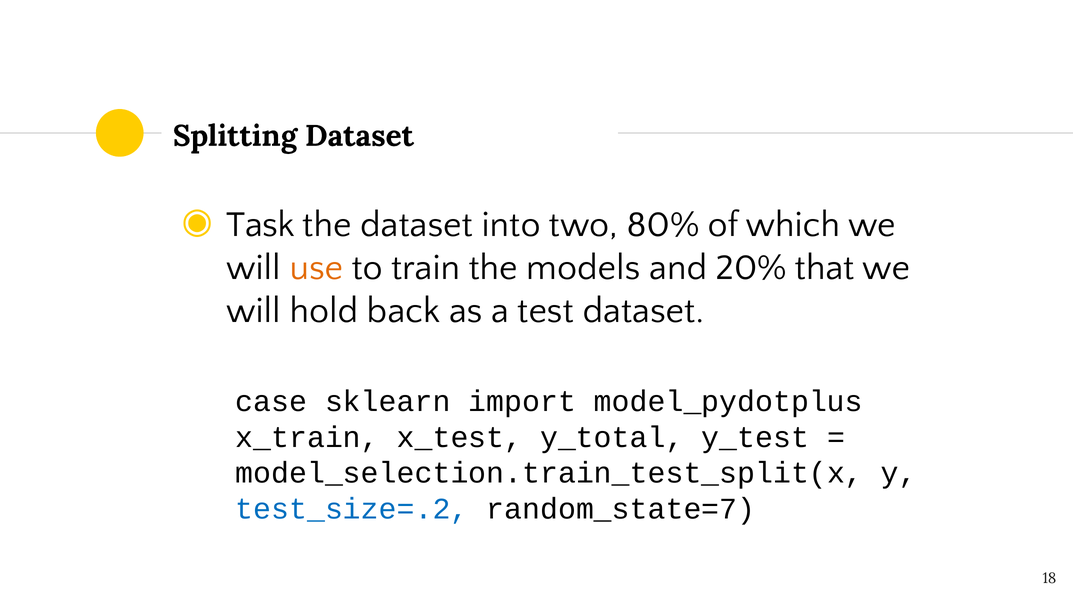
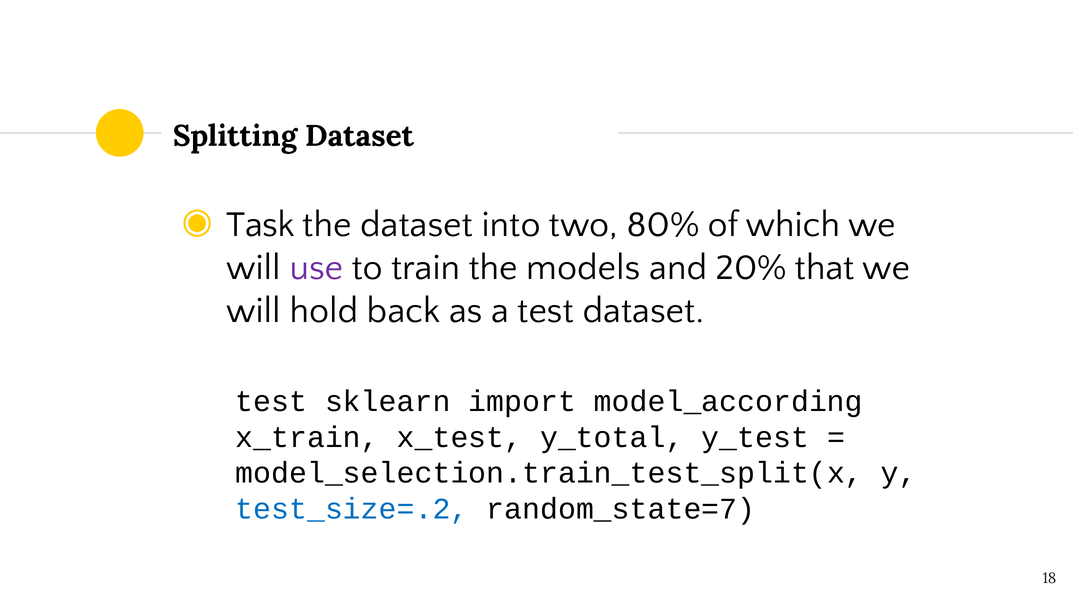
use colour: orange -> purple (316, 267)
case: case -> test (271, 401)
model_pydotplus: model_pydotplus -> model_according (728, 401)
